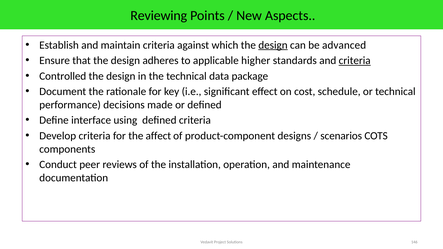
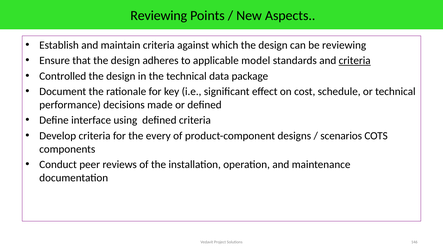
design underline: present -> none (273, 45)
be advanced: advanced -> reviewing (344, 45)
higher: higher -> model (256, 61)
affect: affect -> every (158, 136)
